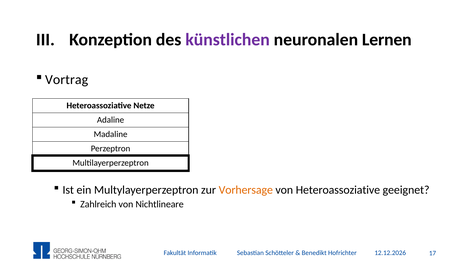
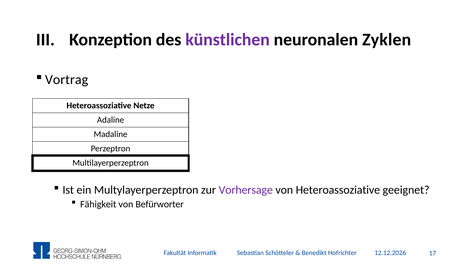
Lernen: Lernen -> Zyklen (387, 40)
Vorhersage colour: orange -> purple (246, 190)
Zahlreich: Zahlreich -> Fähigkeit (98, 205)
Nichtlineare: Nichtlineare -> Befürworter (160, 205)
